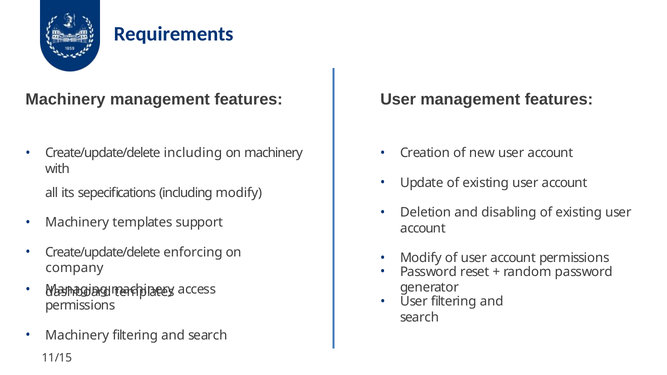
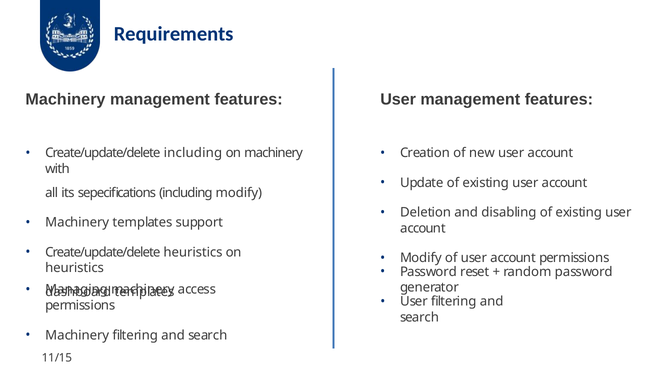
Create/update/delete enforcing: enforcing -> heuristics (193, 252)
company: company -> heuristics (75, 268)
